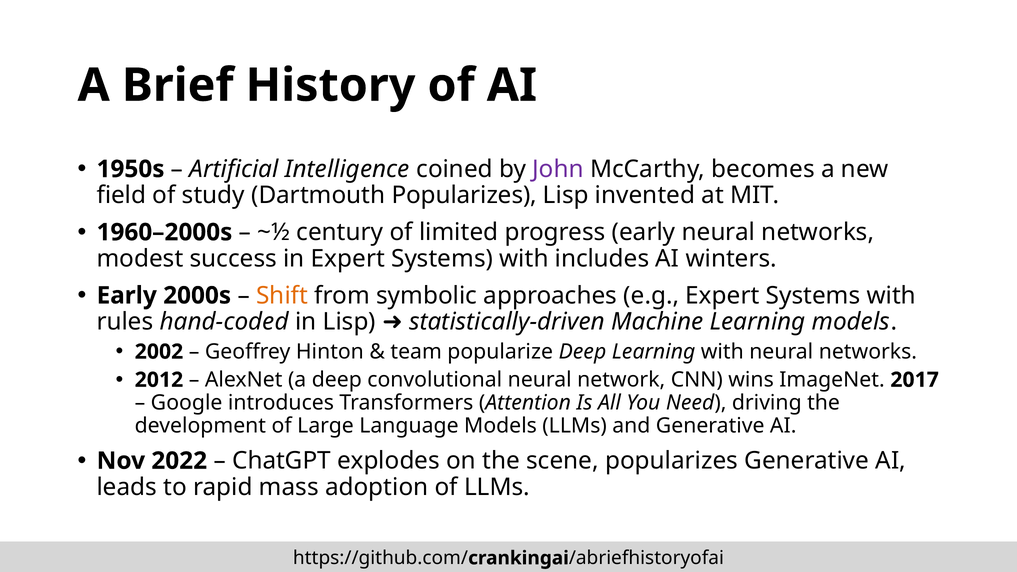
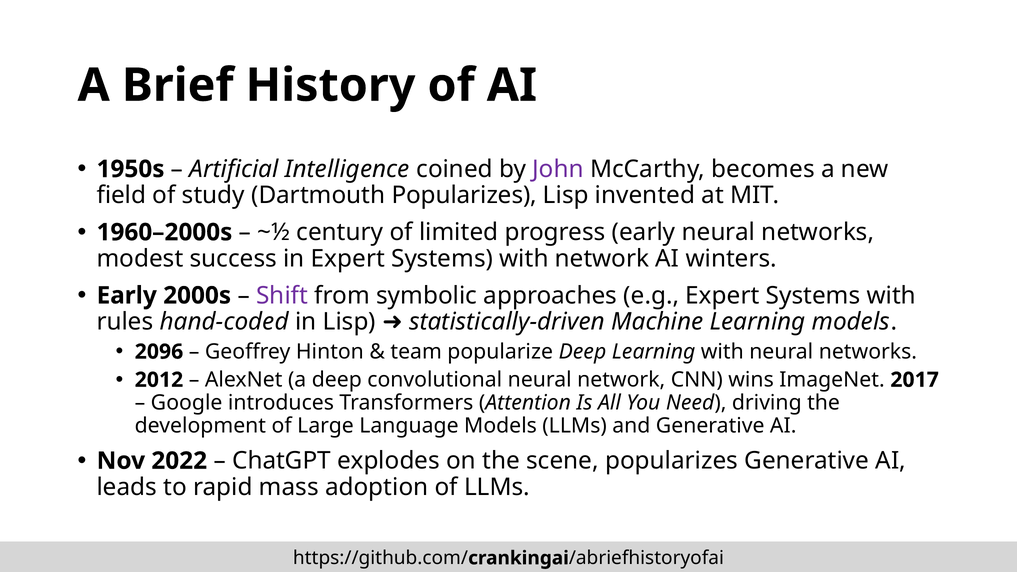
with includes: includes -> network (602, 259)
Shift colour: orange -> purple (282, 296)
2002: 2002 -> 2096 (159, 352)
